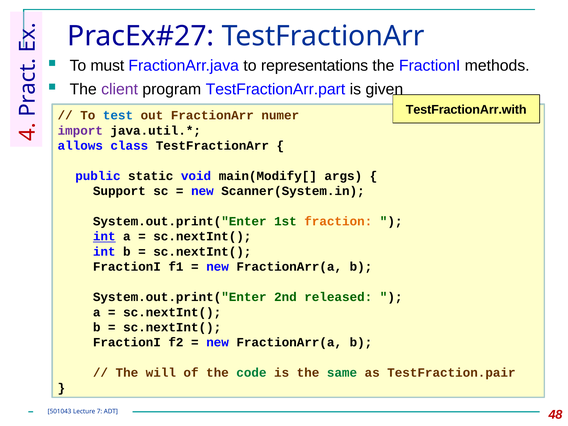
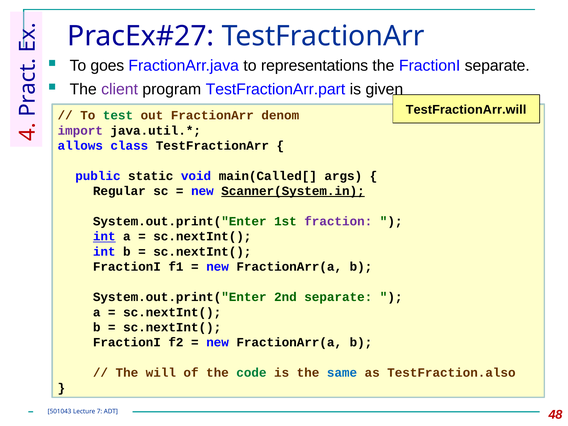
must: must -> goes (107, 65)
FractionI methods: methods -> separate (497, 65)
TestFractionArr.with: TestFractionArr.with -> TestFractionArr.will (466, 110)
test colour: blue -> green (118, 115)
numer: numer -> denom (280, 115)
main(Modify[: main(Modify[ -> main(Called[ (268, 176)
Support: Support -> Regular (119, 191)
Scanner(System.in underline: none -> present (293, 191)
fraction colour: orange -> purple (338, 221)
2nd released: released -> separate (338, 297)
same colour: green -> blue (342, 373)
TestFraction.pair: TestFraction.pair -> TestFraction.also (451, 373)
